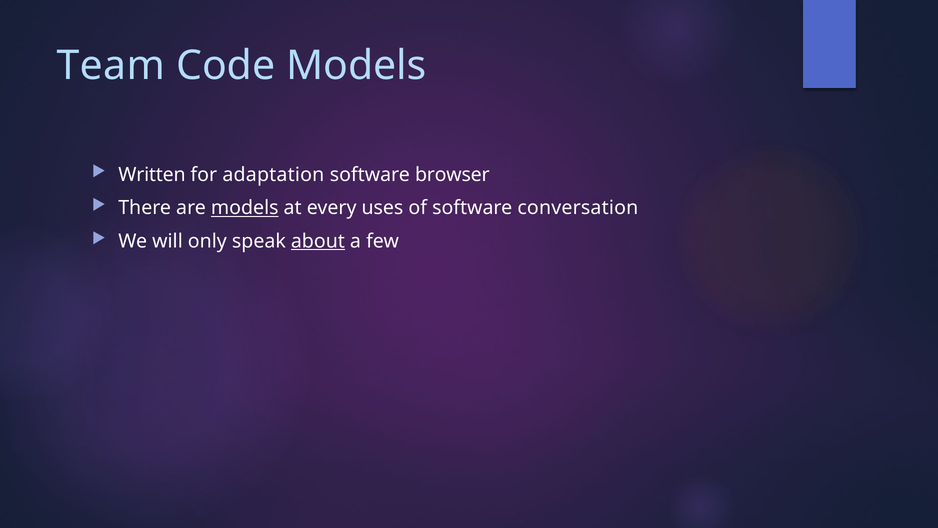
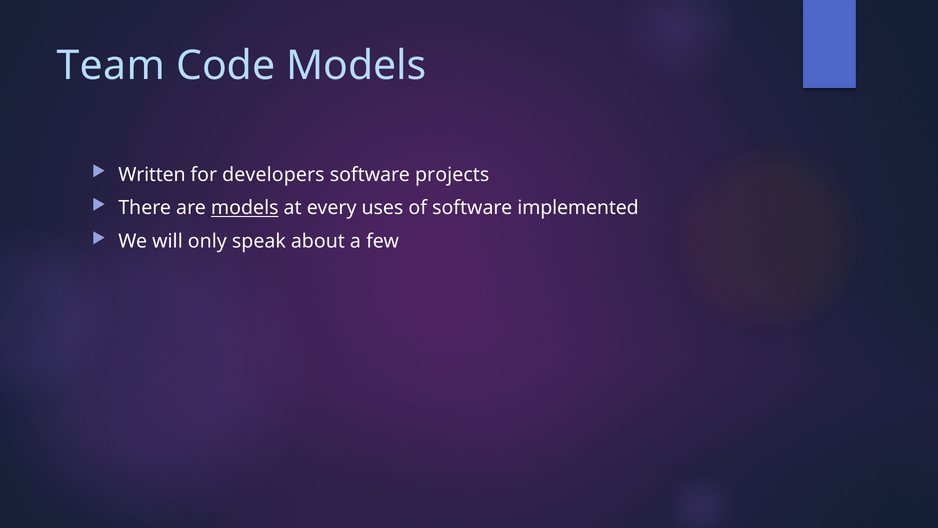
adaptation: adaptation -> developers (273, 175)
browser: browser -> projects (452, 175)
conversation: conversation -> implemented (578, 208)
about underline: present -> none (318, 241)
